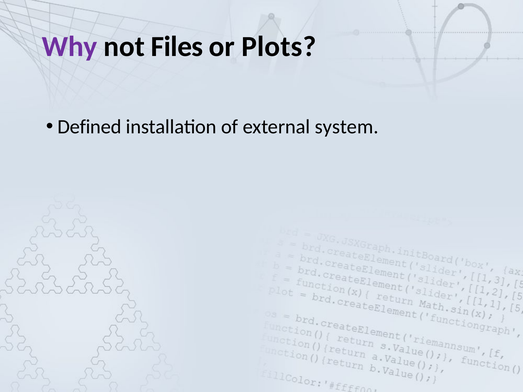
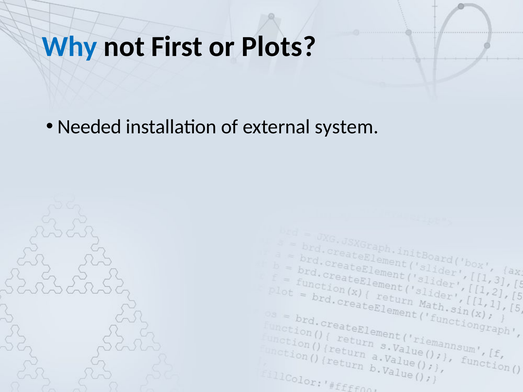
Why colour: purple -> blue (70, 47)
Files: Files -> First (177, 47)
Defined: Defined -> Needed (90, 127)
